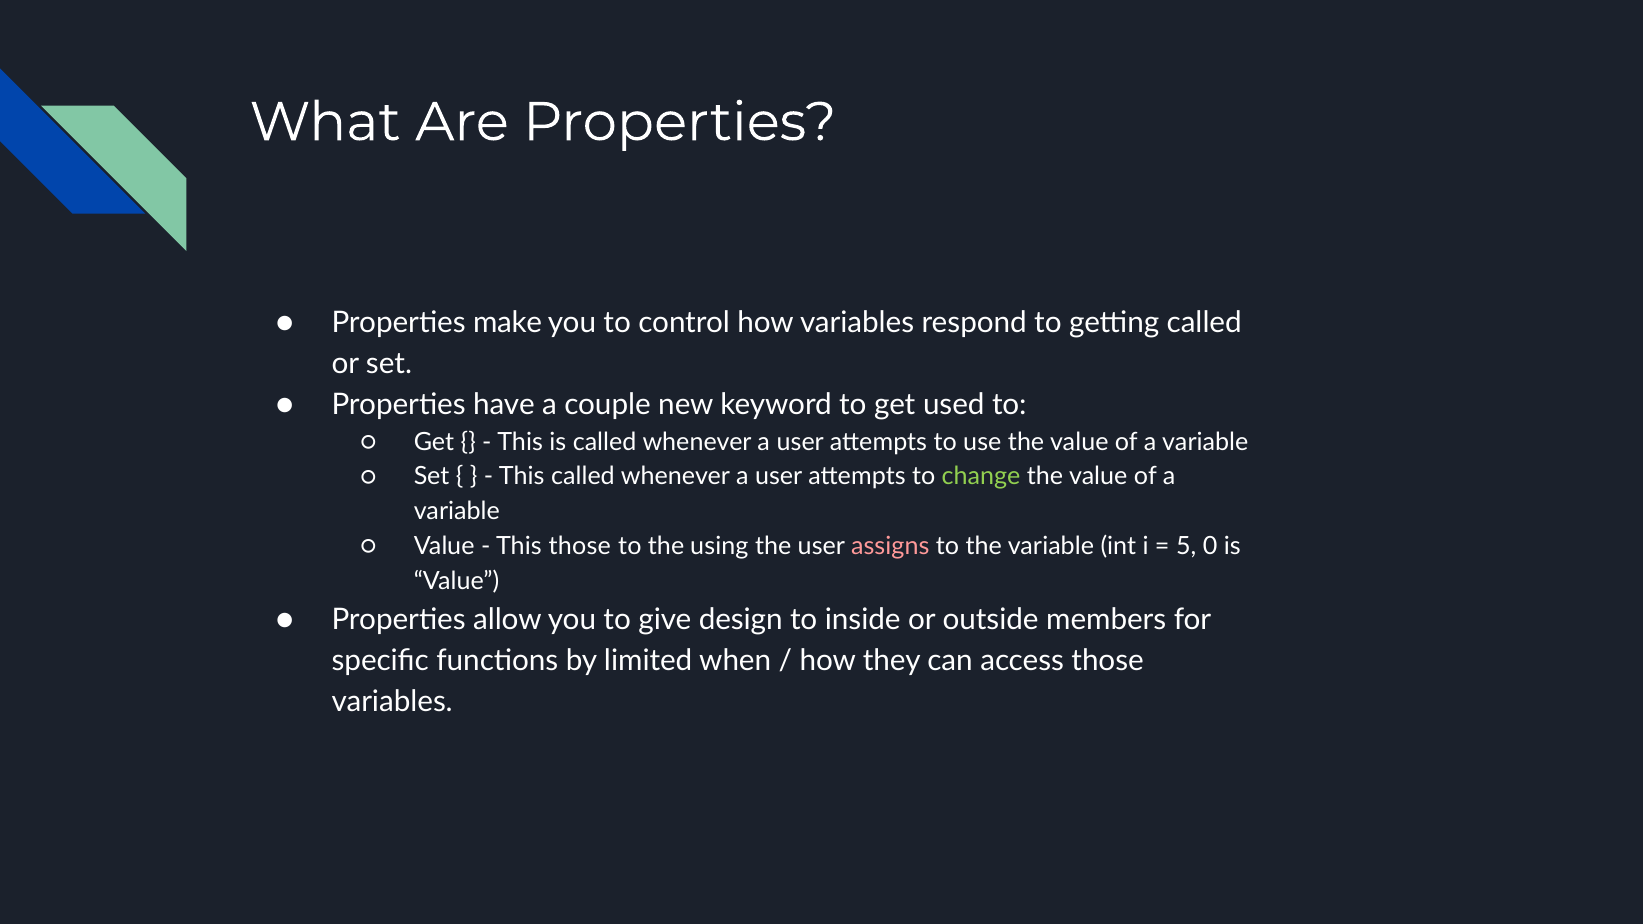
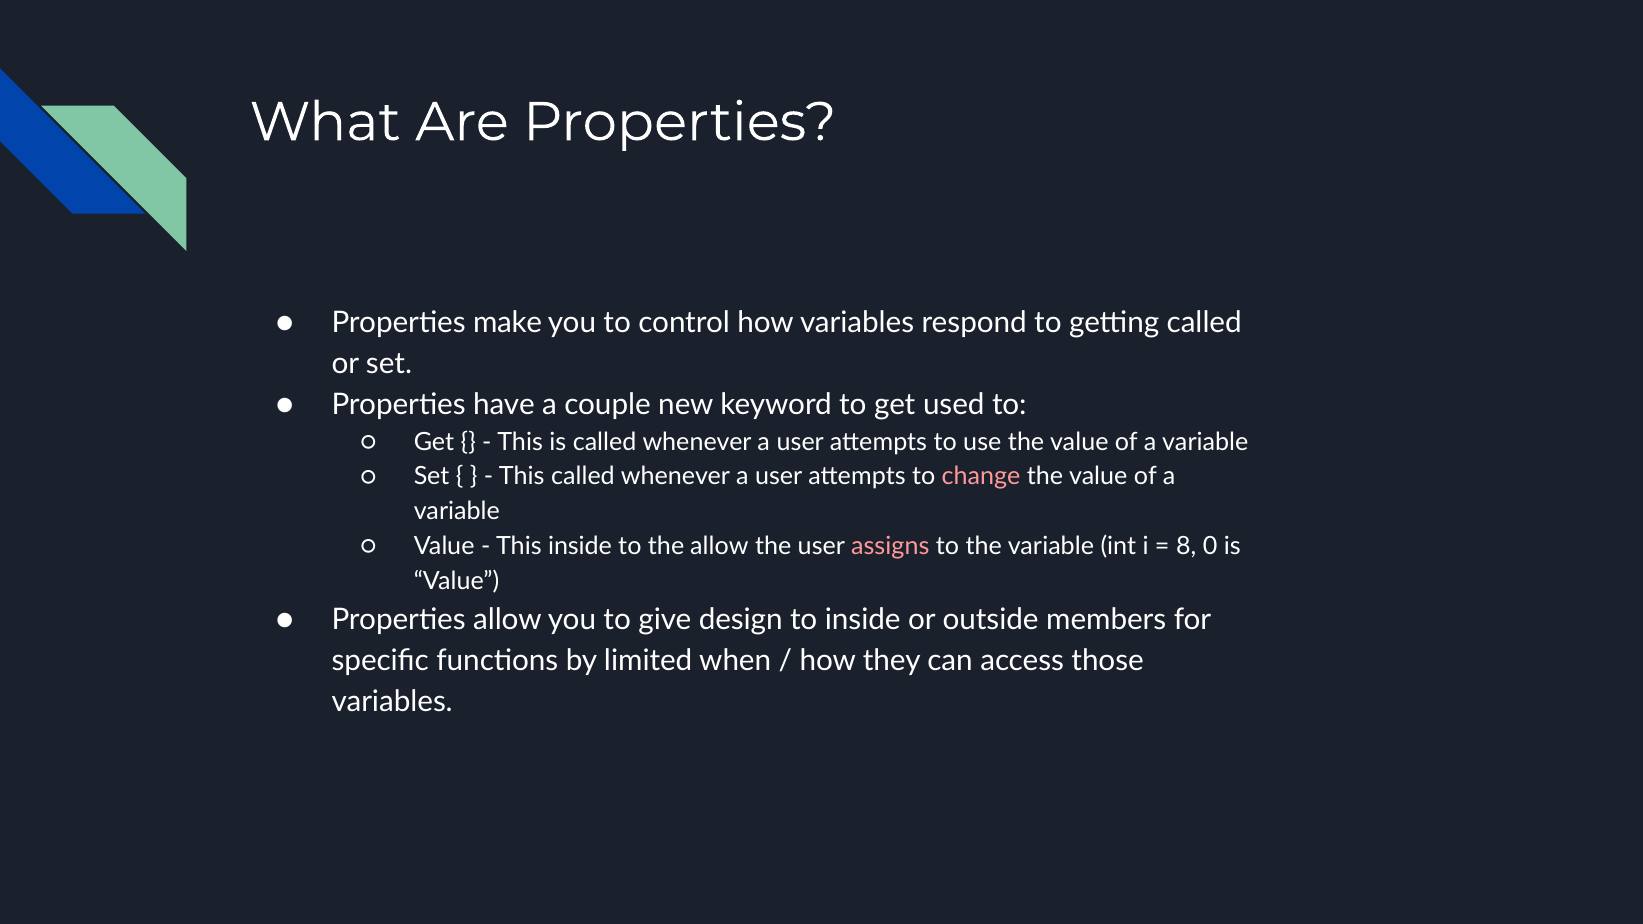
change colour: light green -> pink (981, 477)
This those: those -> inside (580, 547)
the using: using -> allow (719, 547)
5: 5 -> 8 (1186, 547)
